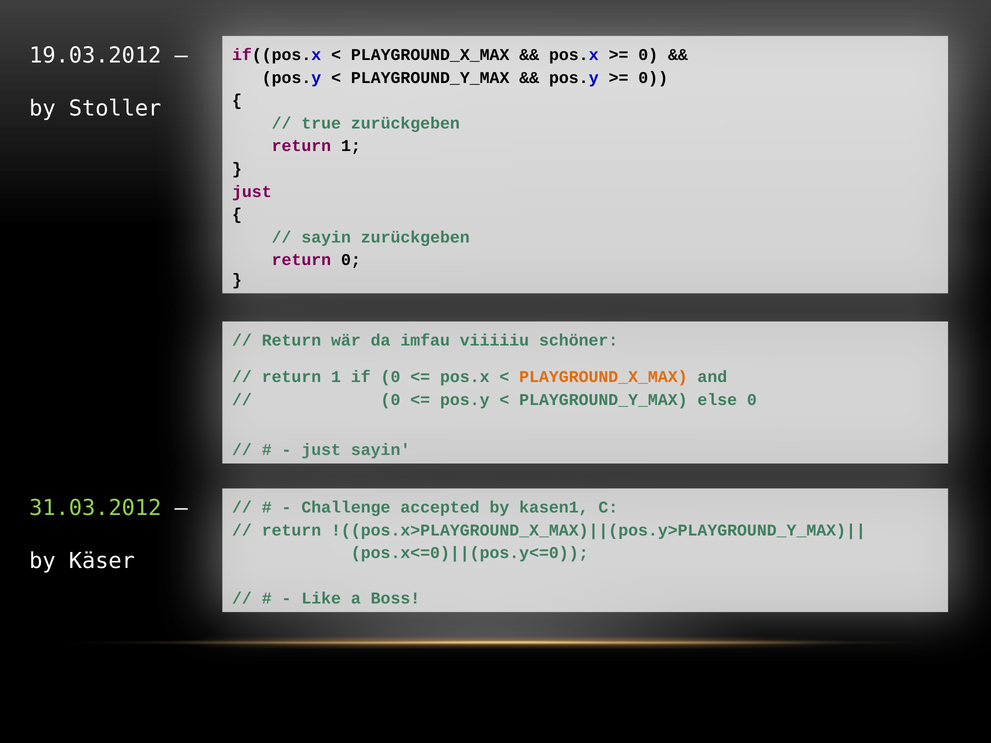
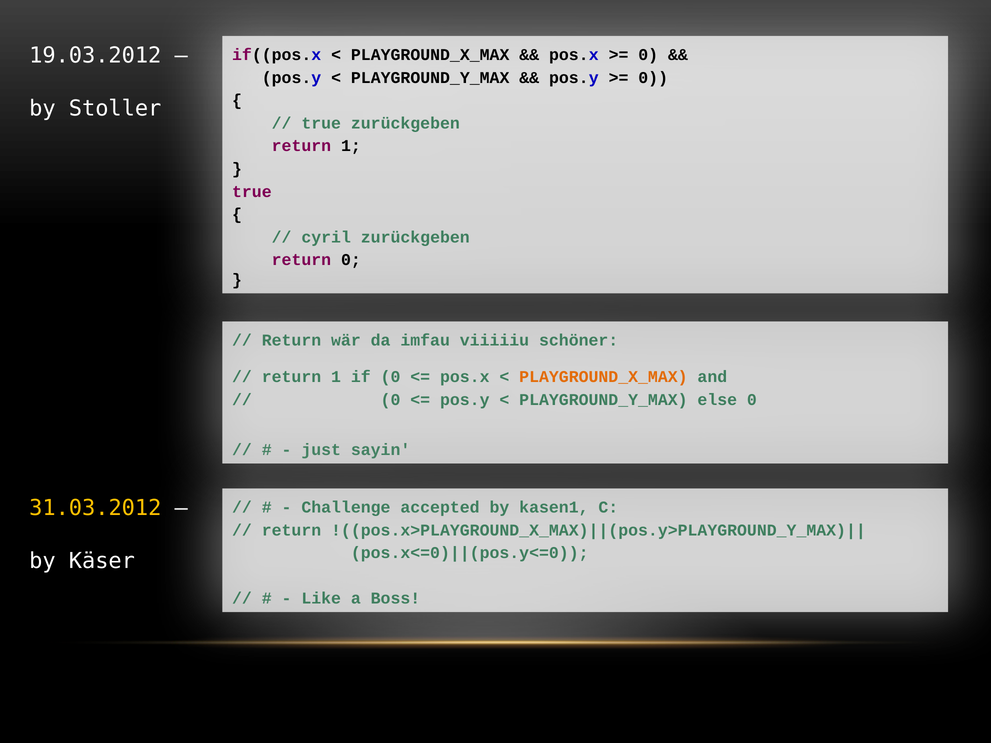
just: just -> true (252, 192)
sayin: sayin -> cyril (326, 237)
31.03.2012 colour: light green -> yellow (95, 508)
